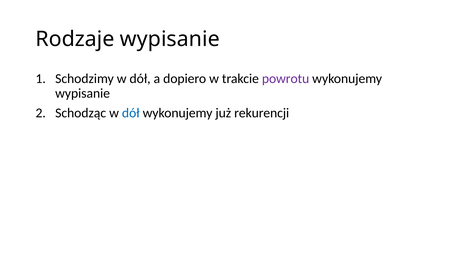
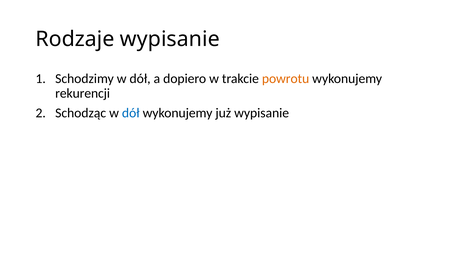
powrotu colour: purple -> orange (286, 79)
wypisanie: wypisanie -> rekurencji (83, 93)
już rekurencji: rekurencji -> wypisanie (262, 113)
